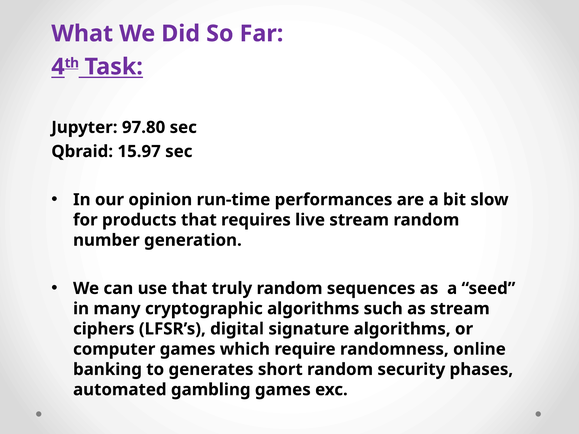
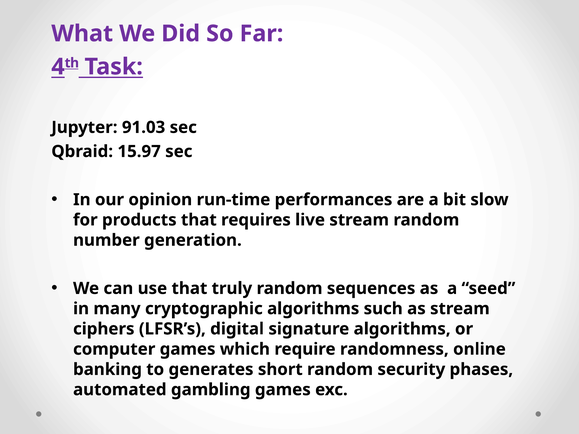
97.80: 97.80 -> 91.03 (144, 127)
